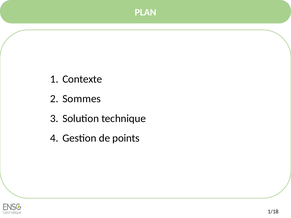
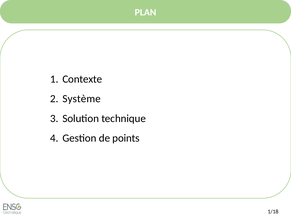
Sommes: Sommes -> Système (82, 99)
